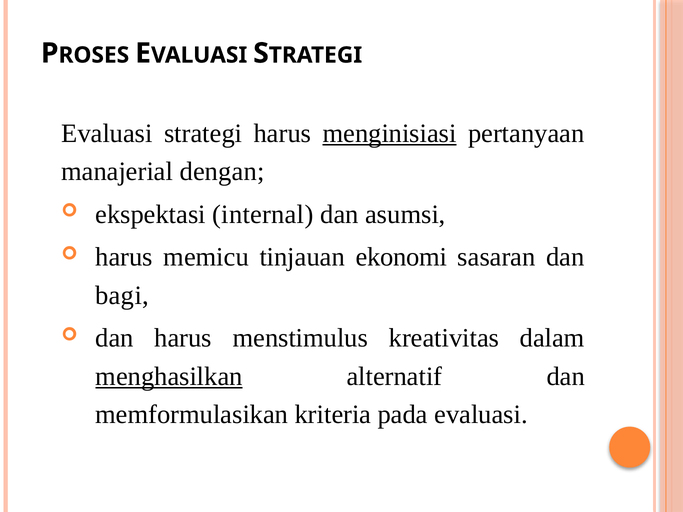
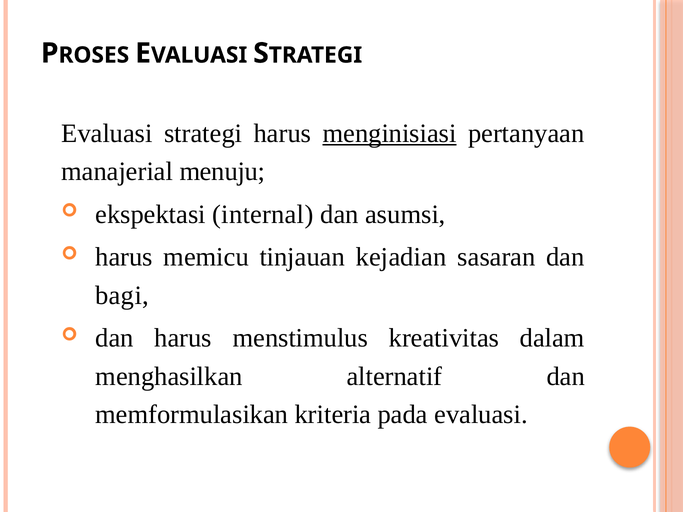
dengan: dengan -> menuju (222, 172)
ekonomi: ekonomi -> kejadian (401, 257)
menghasilkan underline: present -> none (169, 377)
